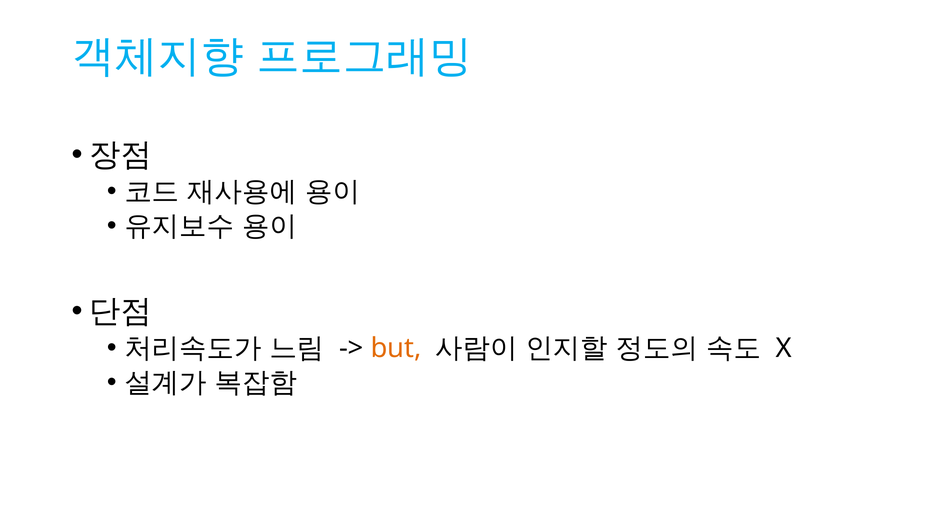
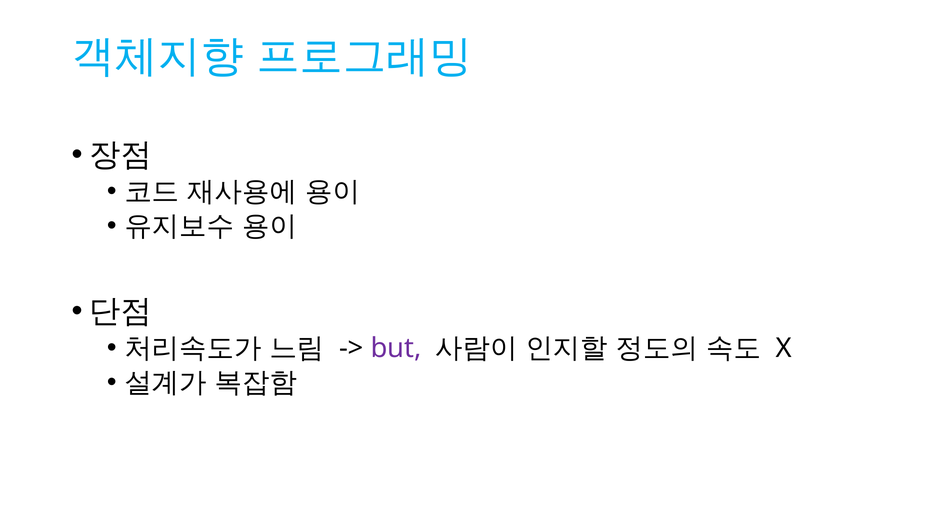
but colour: orange -> purple (396, 348)
